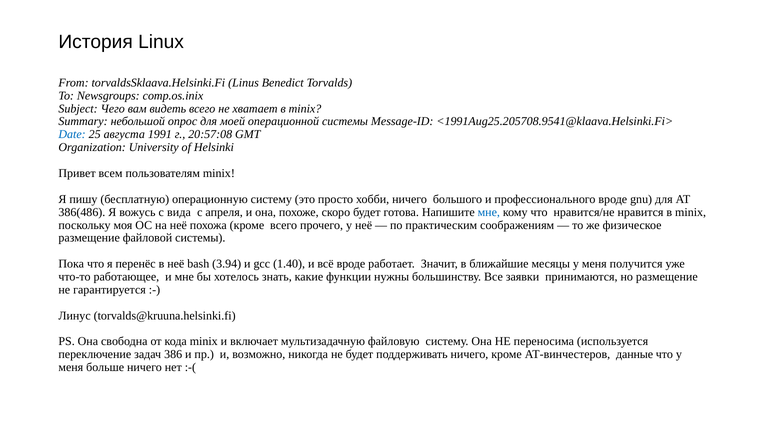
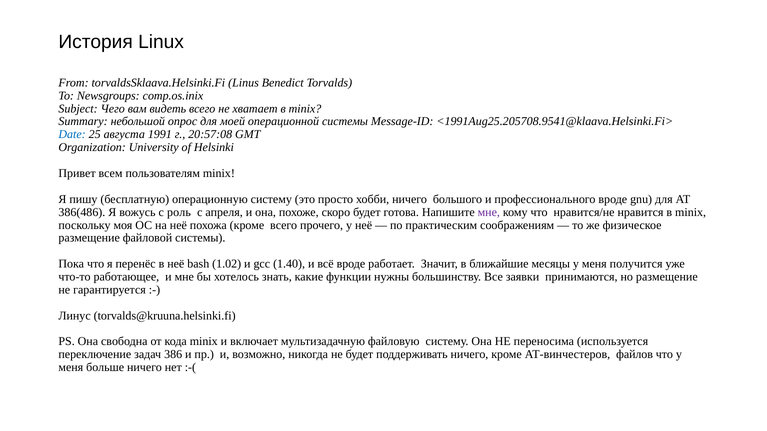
вида: вида -> роль (179, 212)
мне colour: blue -> purple (489, 212)
3.94: 3.94 -> 1.02 (227, 264)
данные: данные -> файлов (635, 355)
